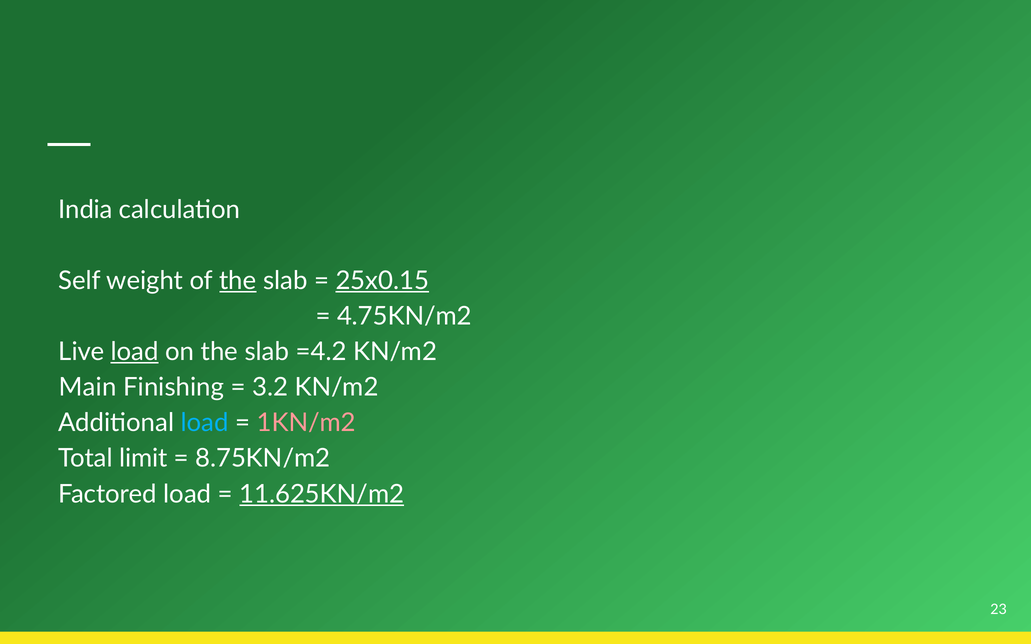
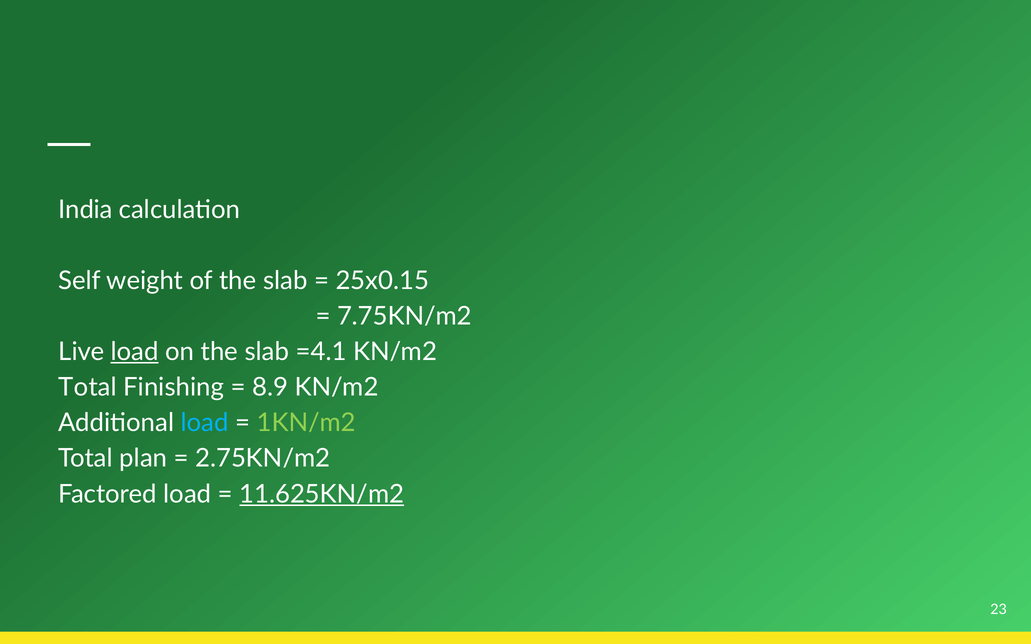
the underline: present -> none (238, 281)
25x0.15 underline: present -> none (382, 281)
4.75KN/m2: 4.75KN/m2 -> 7.75KN/m2 (404, 317)
=4.2: =4.2 -> =4.1 (321, 352)
Main: Main -> Total (88, 388)
3.2: 3.2 -> 8.9 (270, 388)
1KN/m2 colour: pink -> light green (306, 423)
limit: limit -> plan (143, 459)
8.75KN/m2: 8.75KN/m2 -> 2.75KN/m2 (263, 459)
